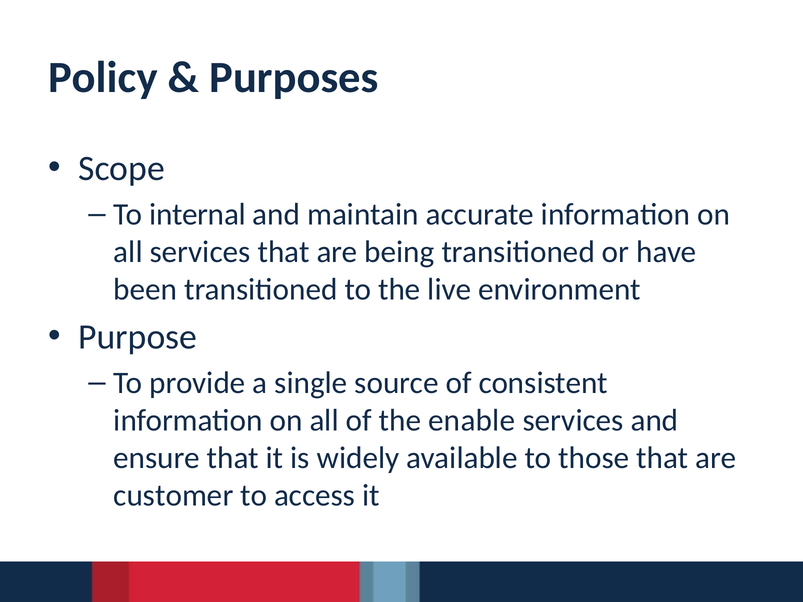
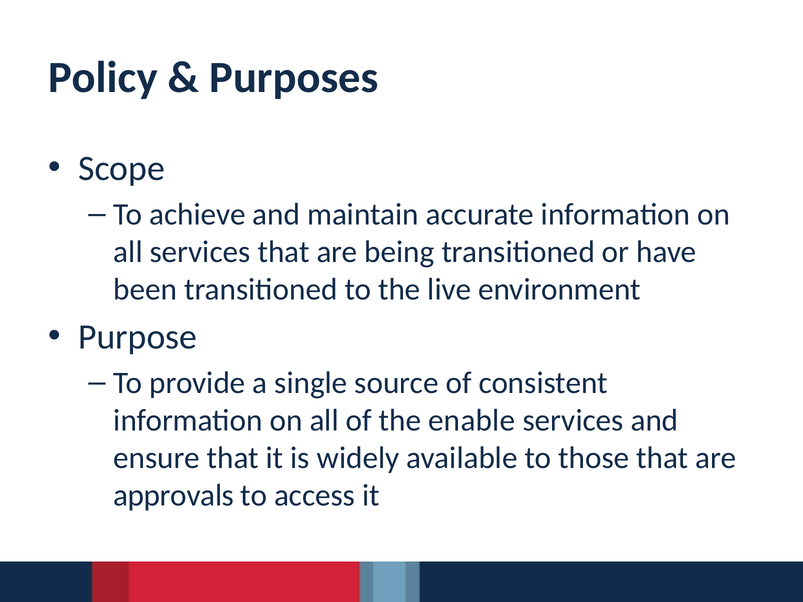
internal: internal -> achieve (197, 215)
customer: customer -> approvals (174, 496)
